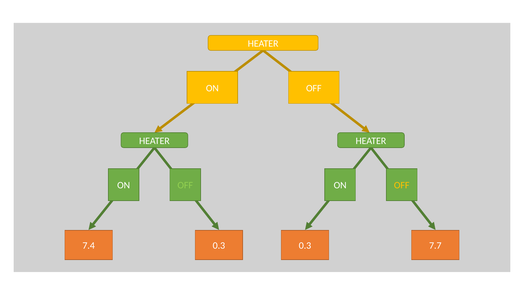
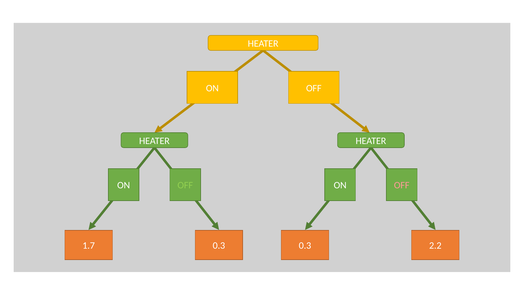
OFF colour: yellow -> pink (402, 185)
7.4: 7.4 -> 1.7 (89, 245)
7.7: 7.7 -> 2.2 (435, 245)
